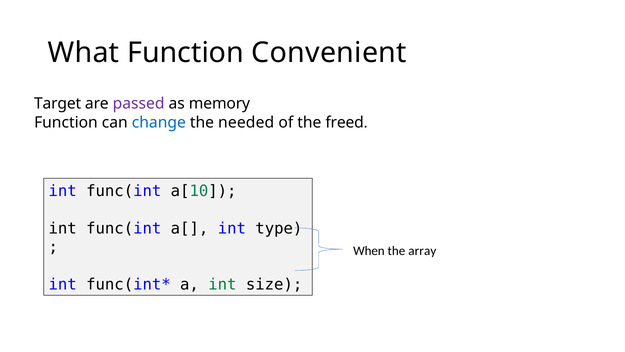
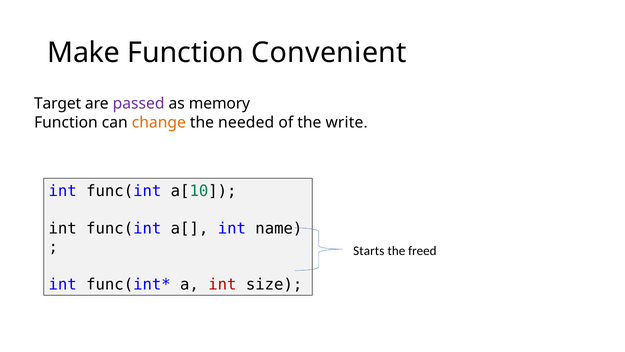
What: What -> Make (84, 53)
change colour: blue -> orange (159, 122)
freed: freed -> write (344, 122)
type: type -> name (279, 228)
When: When -> Starts (369, 251)
array: array -> freed (422, 251)
int colour: green -> red (222, 284)
